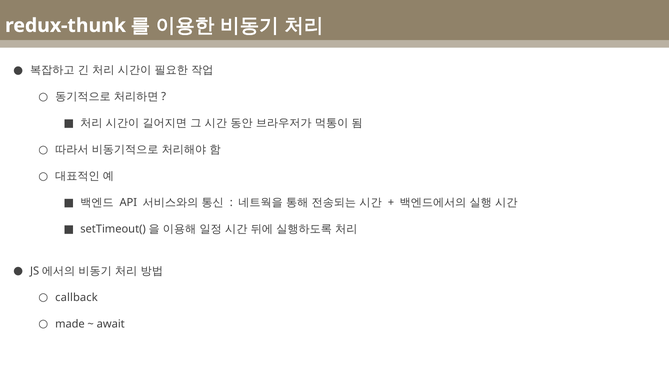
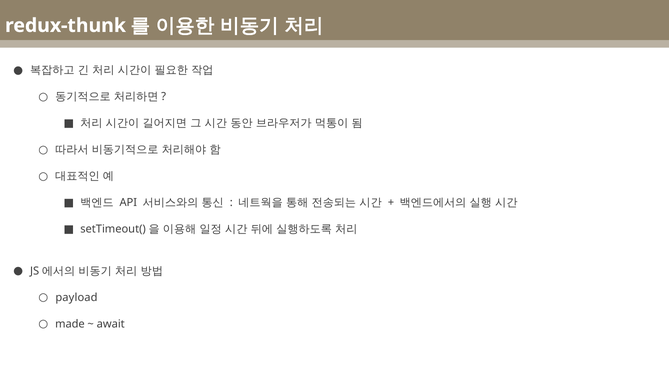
callback: callback -> payload (76, 298)
